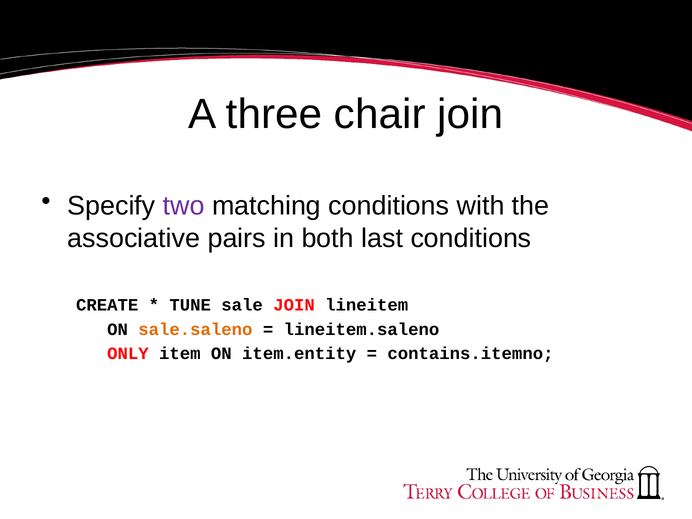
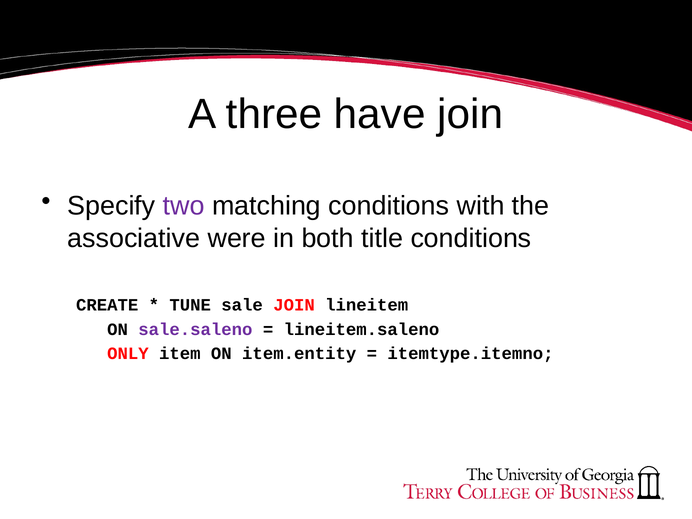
chair: chair -> have (380, 114)
pairs: pairs -> were (237, 238)
last: last -> title (382, 238)
sale.saleno colour: orange -> purple (195, 329)
contains.itemno: contains.itemno -> itemtype.itemno (470, 354)
